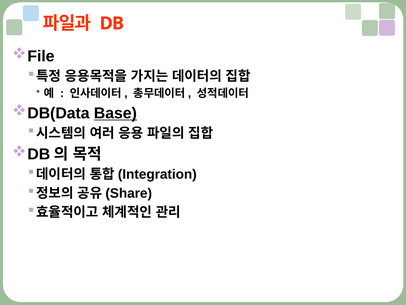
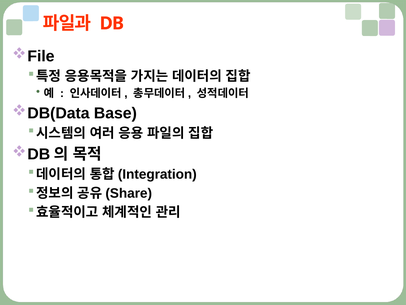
Base underline: present -> none (115, 113)
